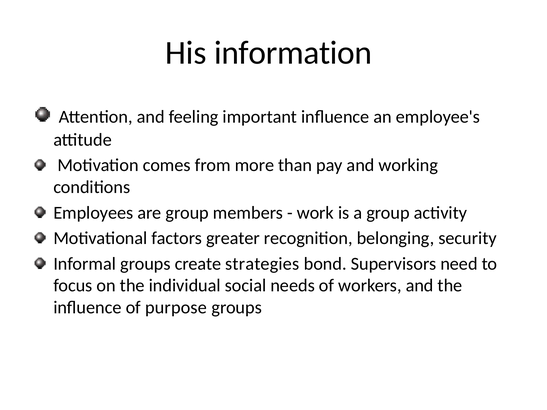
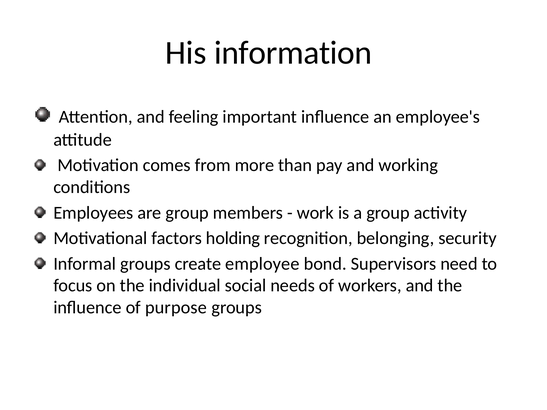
greater: greater -> holding (233, 238)
strategies: strategies -> employee (262, 264)
